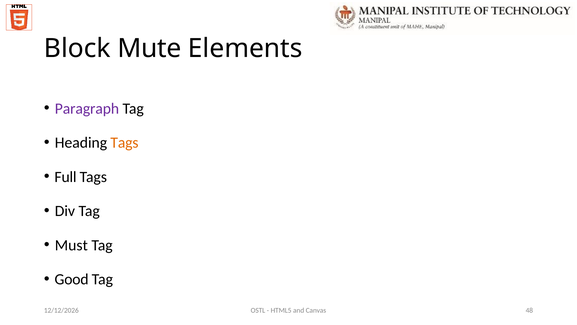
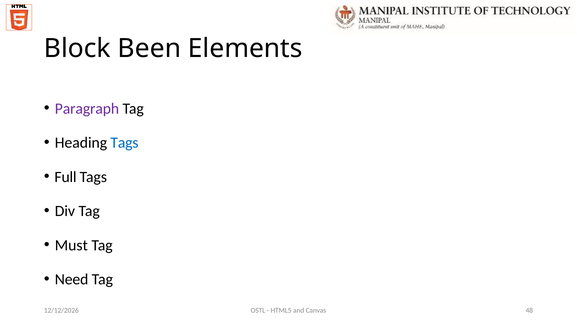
Mute: Mute -> Been (149, 48)
Tags colour: orange -> blue (124, 143)
Good: Good -> Need (72, 279)
